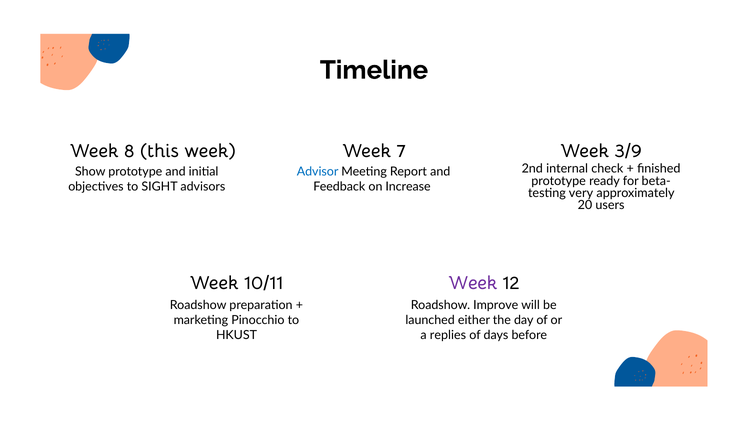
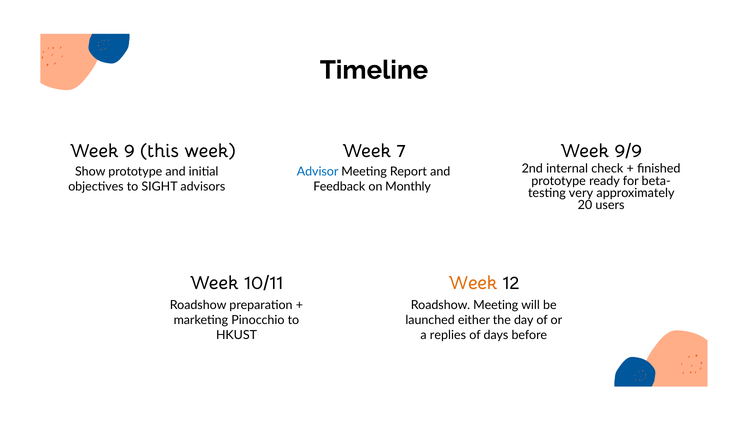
8: 8 -> 9 (129, 151)
3/9: 3/9 -> 9/9 (628, 151)
Increase: Increase -> Monthly (408, 187)
Week colour: purple -> orange (473, 283)
Roadshow Improve: Improve -> Meeting (496, 305)
